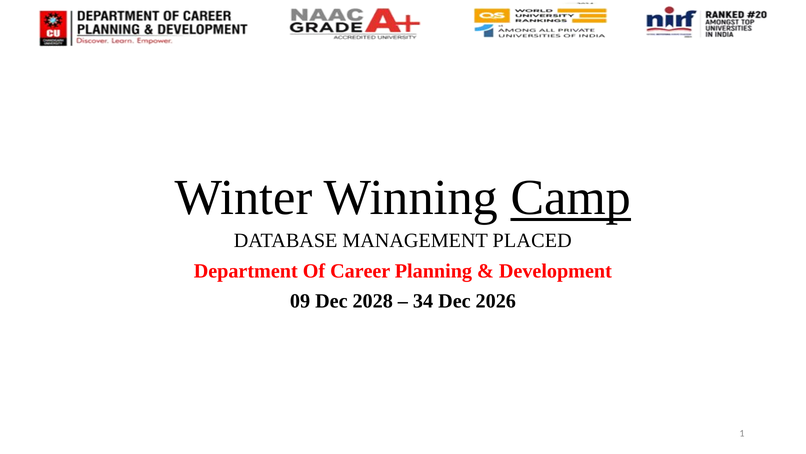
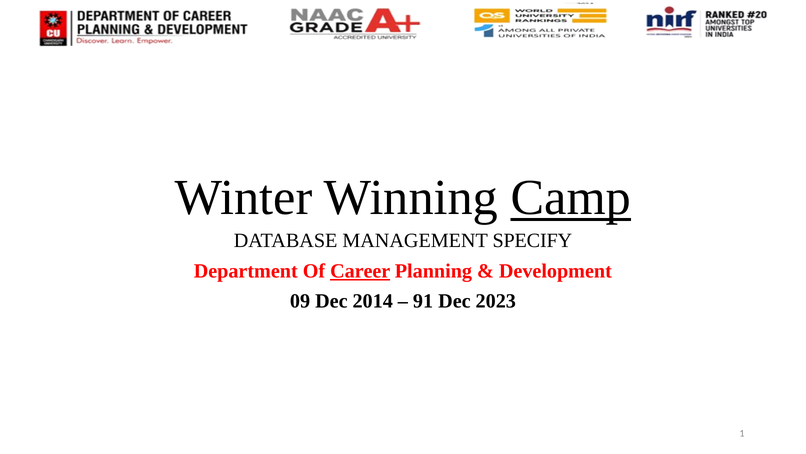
PLACED: PLACED -> SPECIFY (532, 241)
Career underline: none -> present (360, 271)
2028: 2028 -> 2014 (373, 301)
34: 34 -> 91 (423, 301)
2026: 2026 -> 2023 (496, 301)
